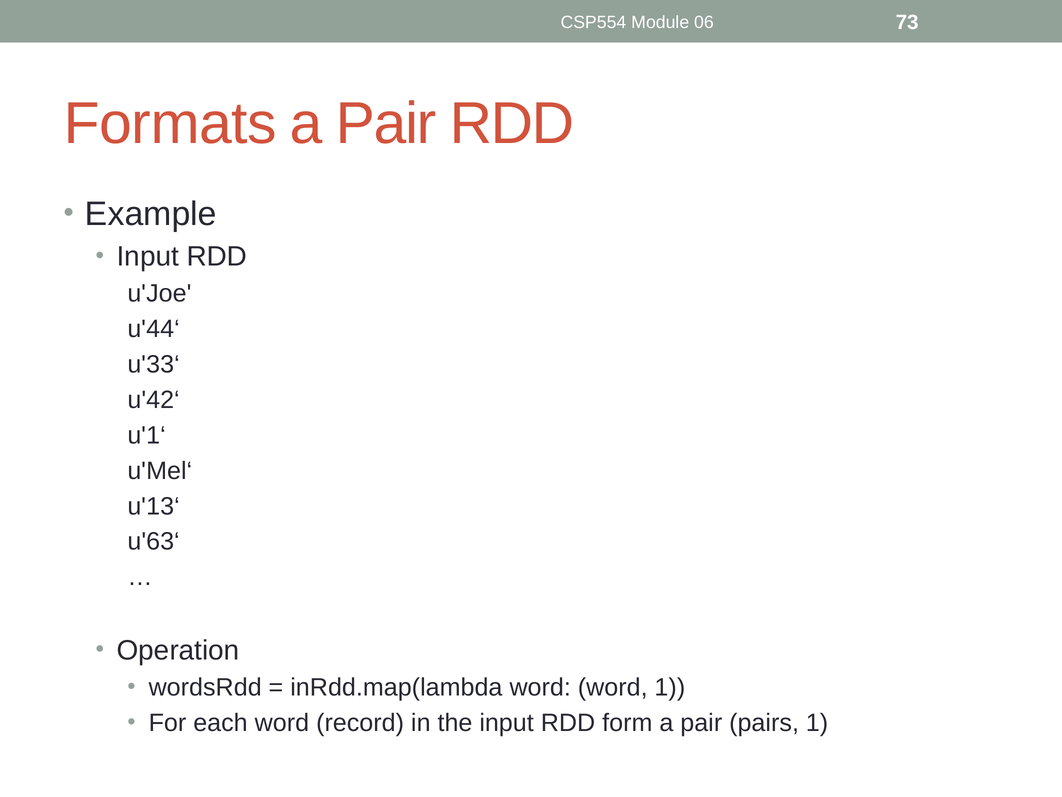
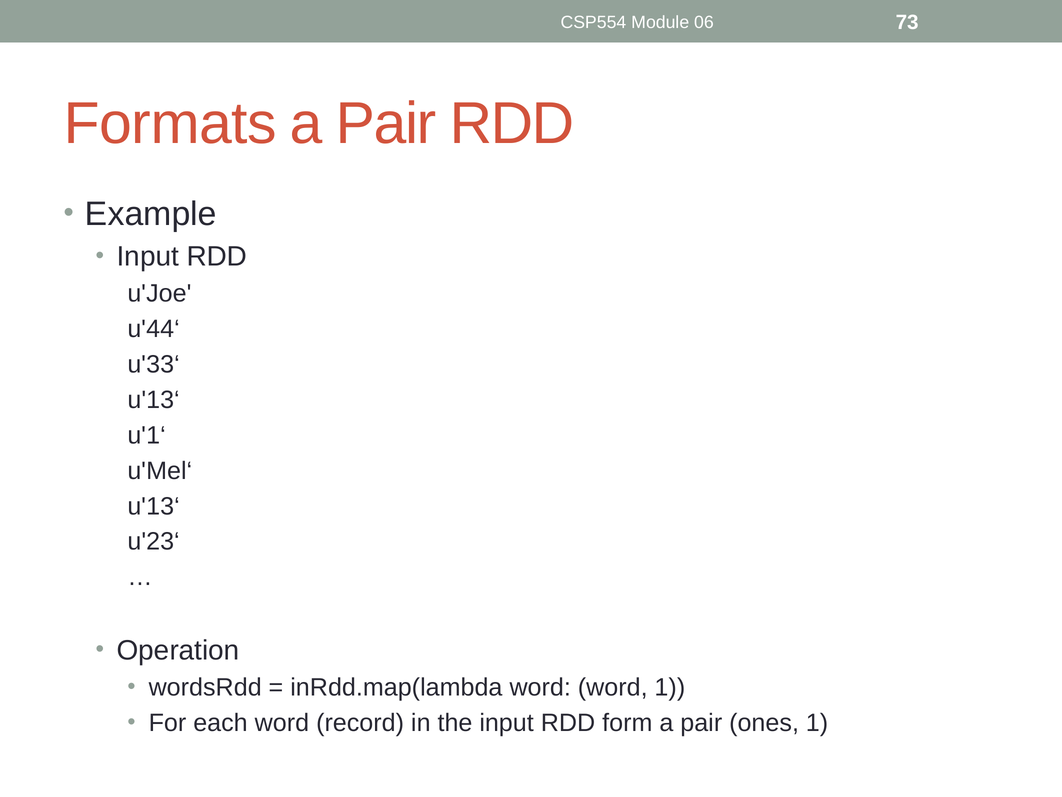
u'42‘: u'42‘ -> u'13‘ (154, 400)
u'63‘: u'63‘ -> u'23‘ (154, 541)
pairs: pairs -> ones (764, 723)
